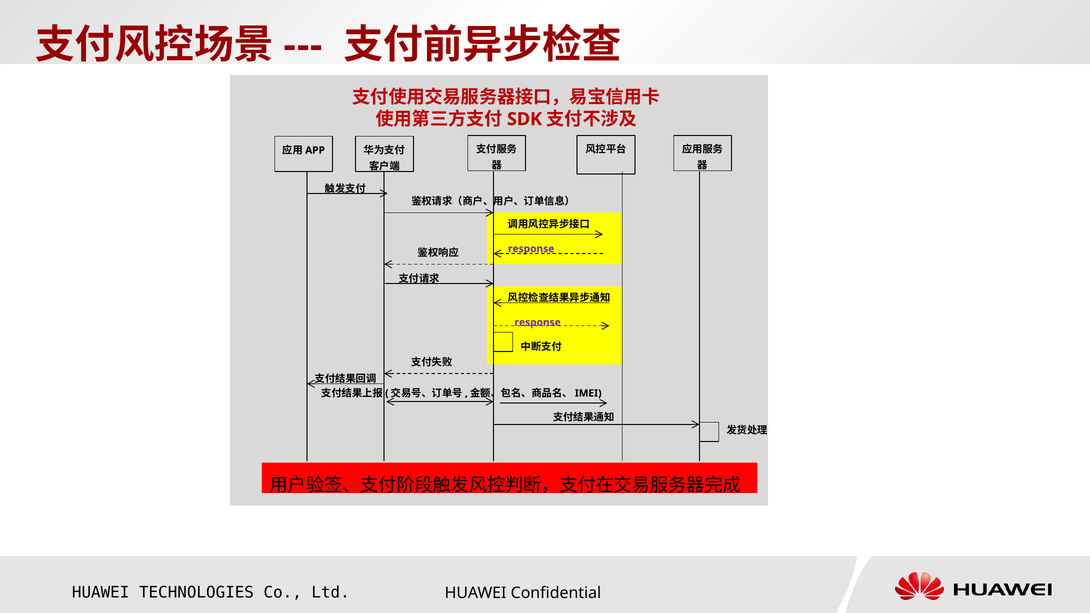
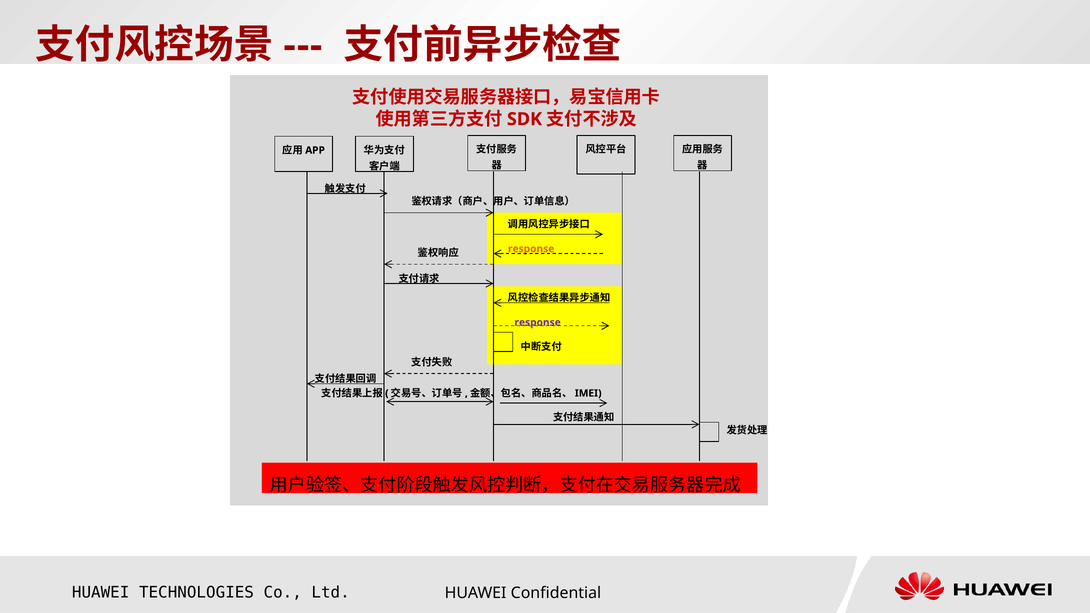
response colour: purple -> orange (531, 249)
